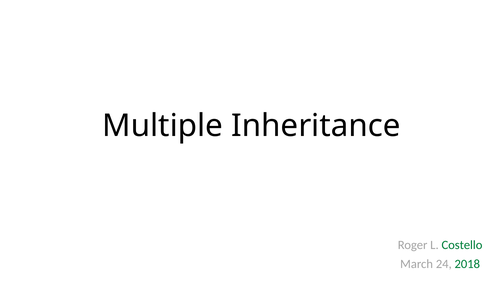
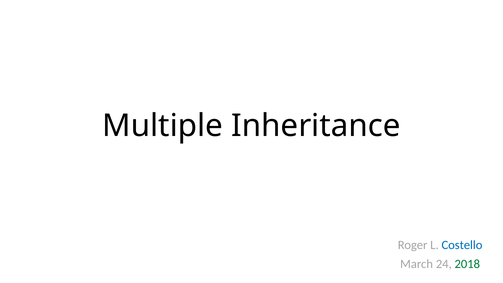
Costello colour: green -> blue (462, 245)
